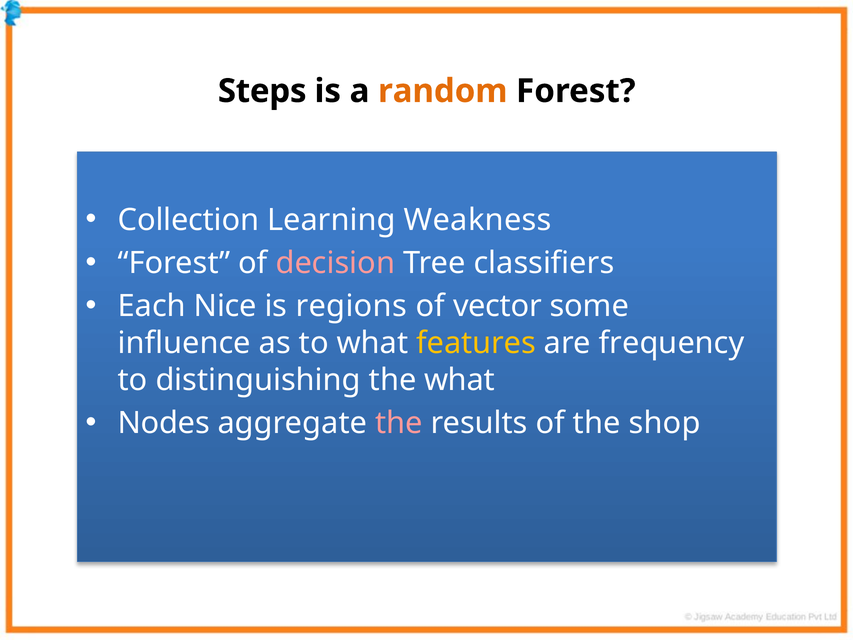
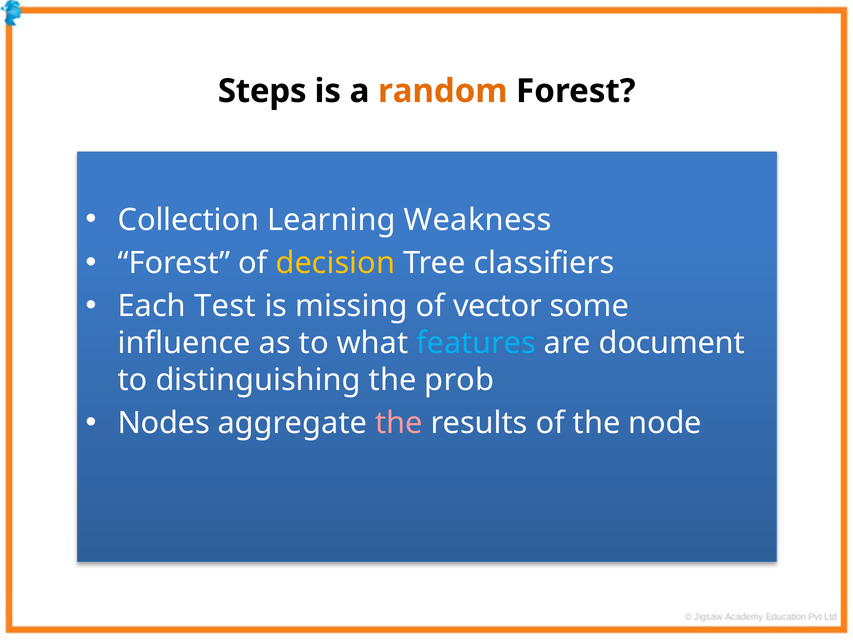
decision colour: pink -> yellow (335, 263)
Nice: Nice -> Test (225, 306)
regions: regions -> missing (351, 306)
features colour: yellow -> light blue (476, 343)
frequency: frequency -> document (672, 343)
the what: what -> prob (459, 380)
shop: shop -> node (665, 423)
